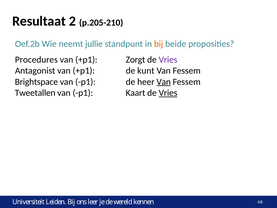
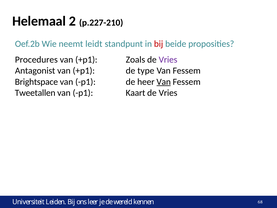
Resultaat: Resultaat -> Helemaal (39, 21)
p.205-210: p.205-210 -> p.227-210 (101, 23)
jullie: jullie -> leidt (94, 44)
bij colour: orange -> red (159, 44)
Zorgt: Zorgt -> Zoals (135, 59)
kunt: kunt -> type (146, 71)
Vries underline: present -> none (168, 93)
